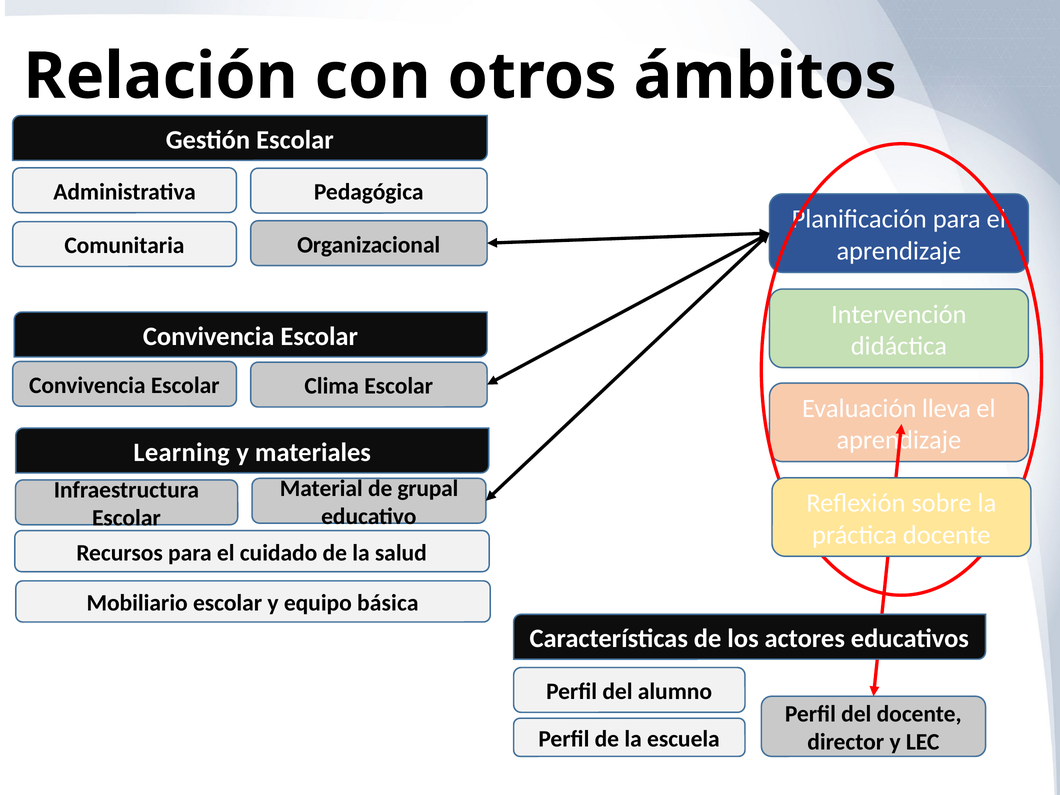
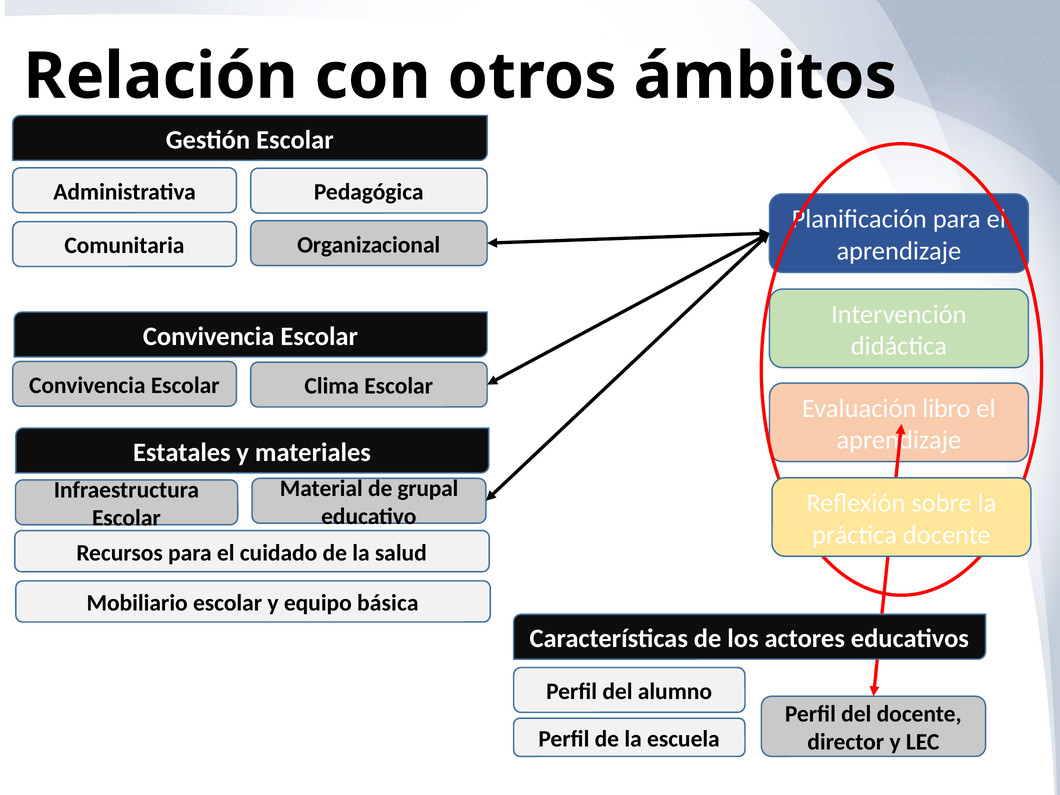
lleva: lleva -> libro (946, 408)
Learning: Learning -> Estatales (182, 452)
